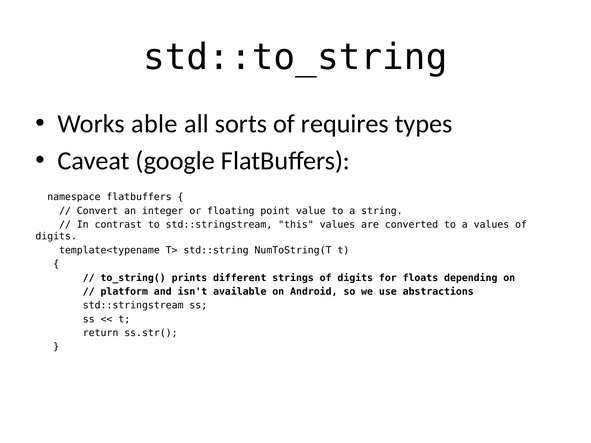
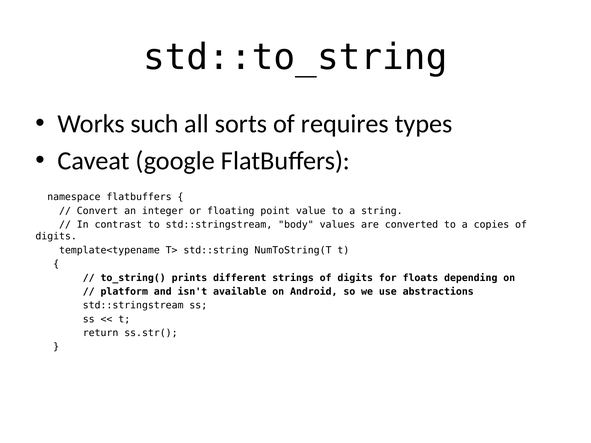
able: able -> such (155, 124)
this: this -> body (296, 225)
a values: values -> copies (491, 225)
